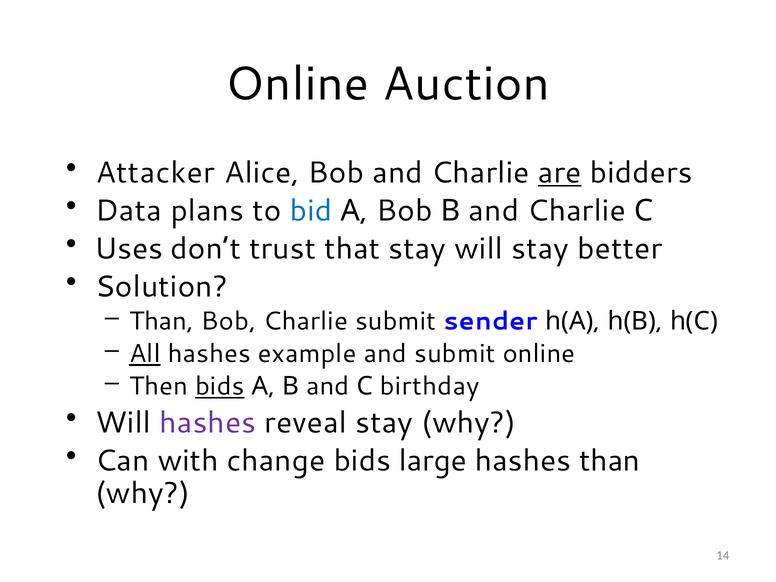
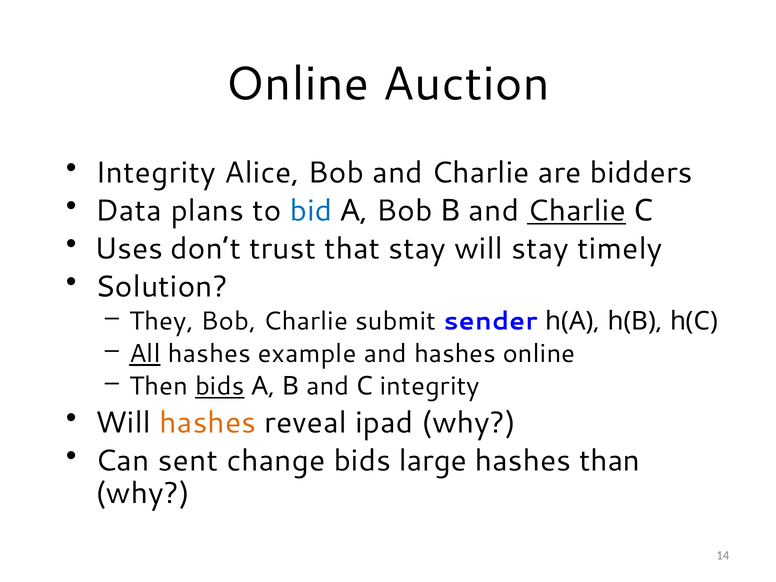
Attacker: Attacker -> Integrity (155, 173)
are underline: present -> none (560, 173)
Charlie underline: none -> present (576, 211)
better: better -> timely (620, 249)
Than: Than -> They (161, 321)
and submit: submit -> hashes (455, 354)
C birthday: birthday -> integrity (430, 386)
hashes colour: purple -> orange (208, 423)
reveal stay: stay -> ipad (384, 423)
with: with -> sent (188, 461)
